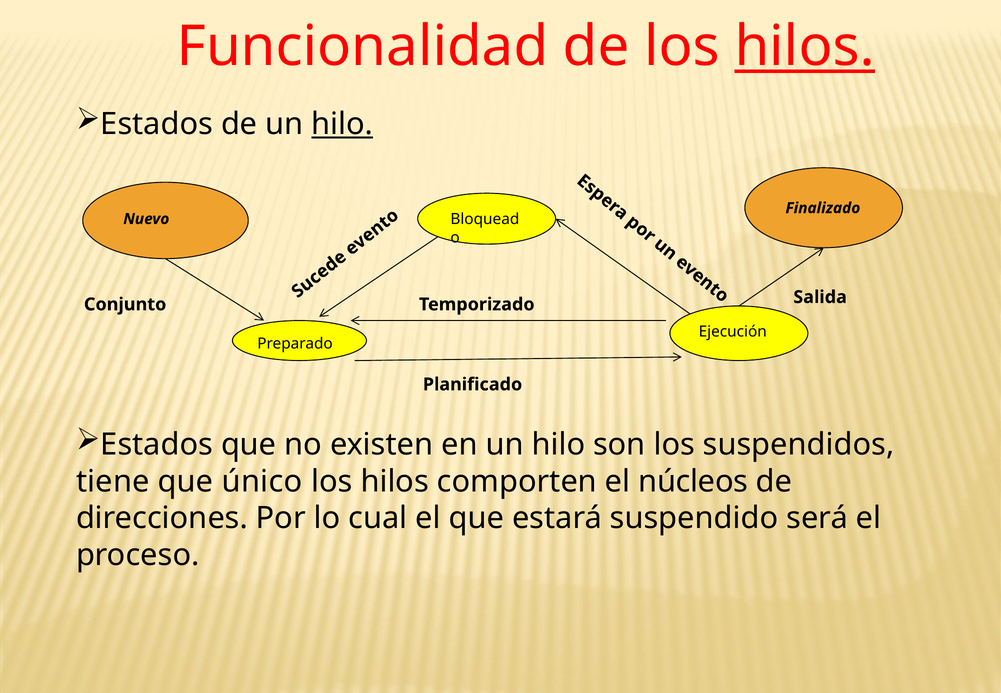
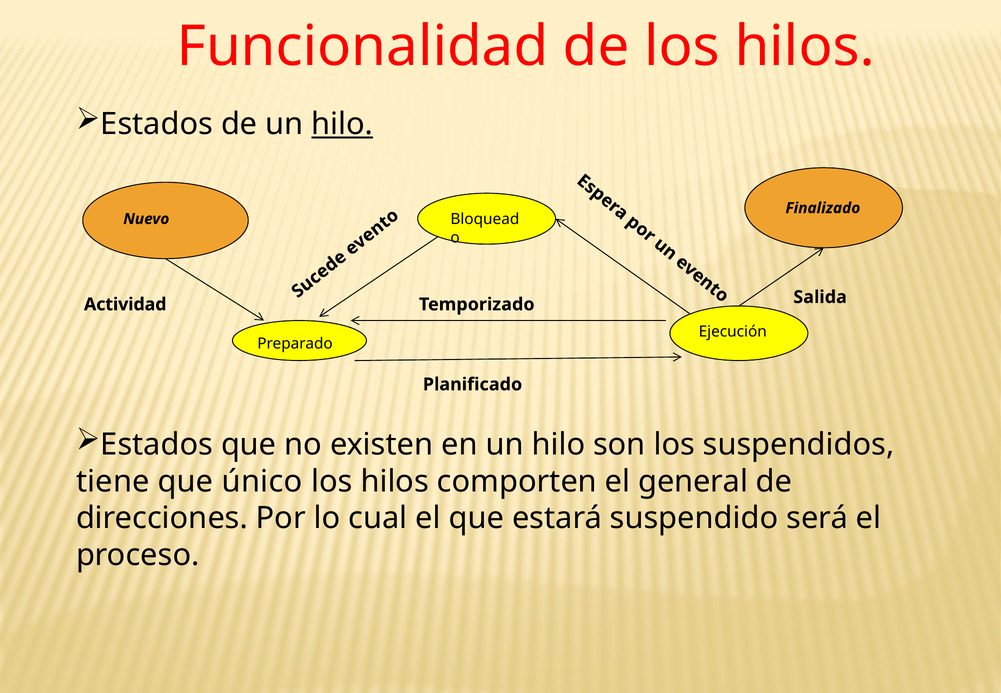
hilos underline: present -> none (805, 47)
Conjunto: Conjunto -> Actividad (125, 304)
núcleos: núcleos -> general (693, 481)
